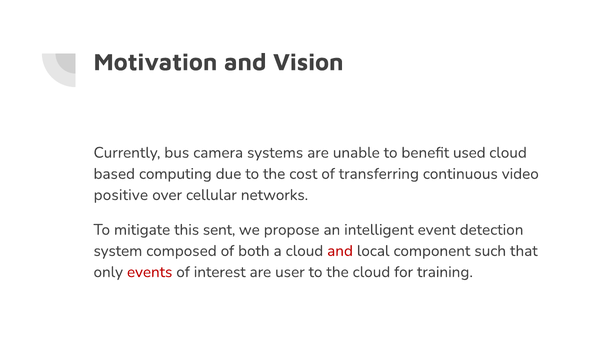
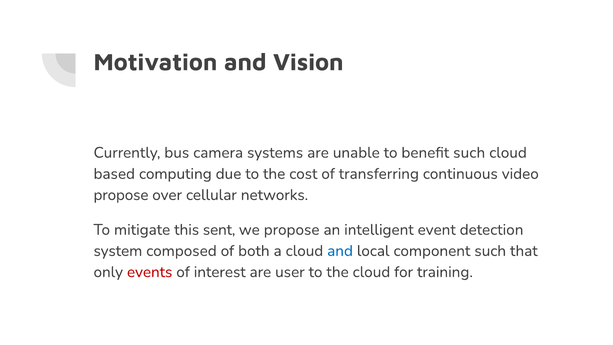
benefit used: used -> such (469, 153)
positive: positive -> propose (121, 195)
and colour: red -> blue (340, 251)
